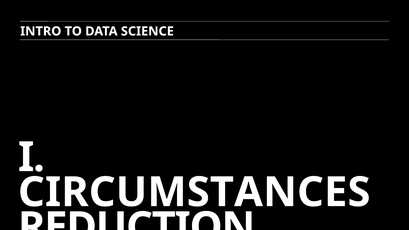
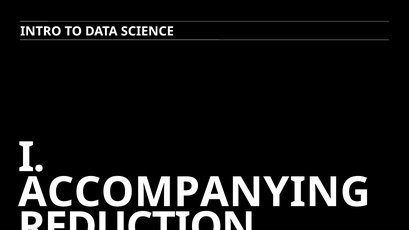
CIRCUMSTANCES: CIRCUMSTANCES -> ACCOMPANYING (194, 192)
